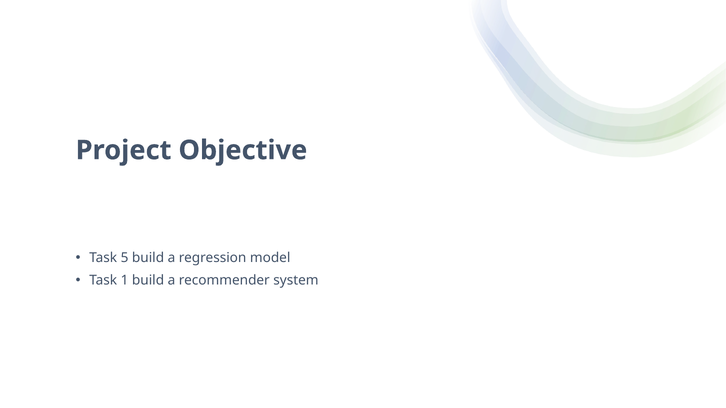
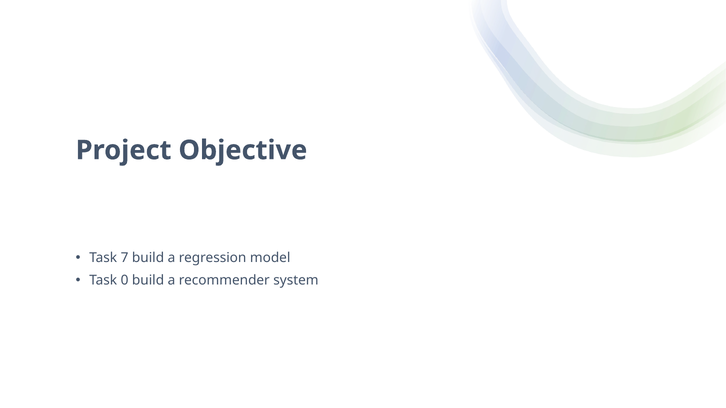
5: 5 -> 7 (125, 258)
1: 1 -> 0 (125, 280)
